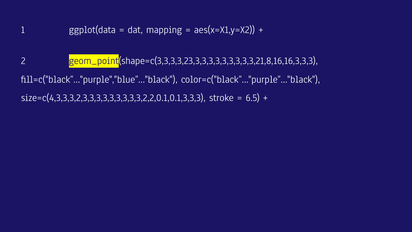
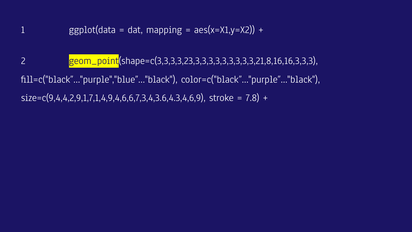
size=c(4,3,3,3,2,3,3,3,3,3,3,3,3,3,2,2,0.1,0.1,3,3,3: size=c(4,3,3,3,2,3,3,3,3,3,3,3,3,3,2,2,0.1,0.1,3,3,3 -> size=c(9,4,4,2,9,1,7,1,4,9,4,6,6,7,3,4,3.6,4.3,4,6,9 (113, 98)
6.5: 6.5 -> 7.8 (253, 98)
